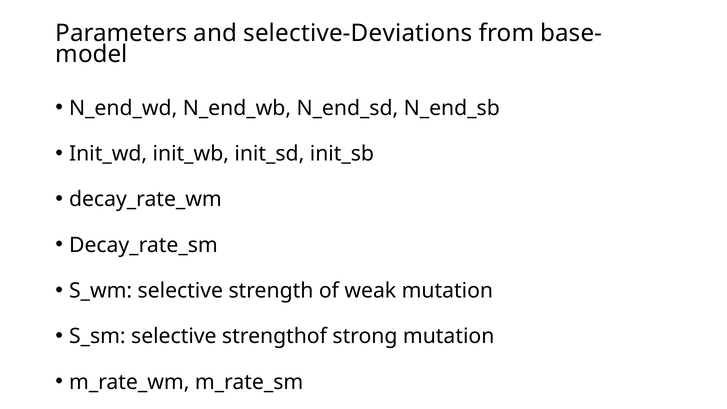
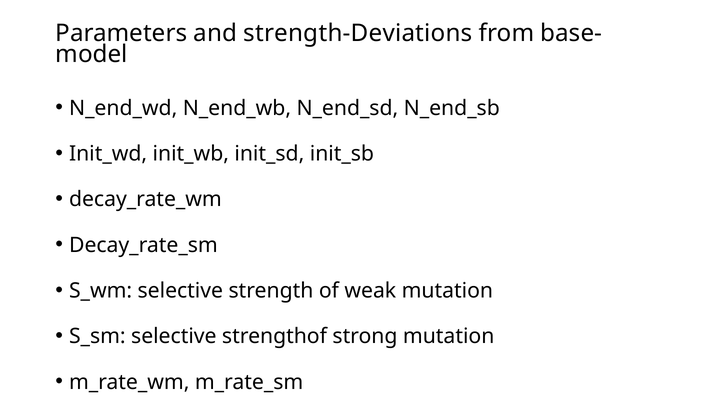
selective-Deviations: selective-Deviations -> strength-Deviations (358, 33)
